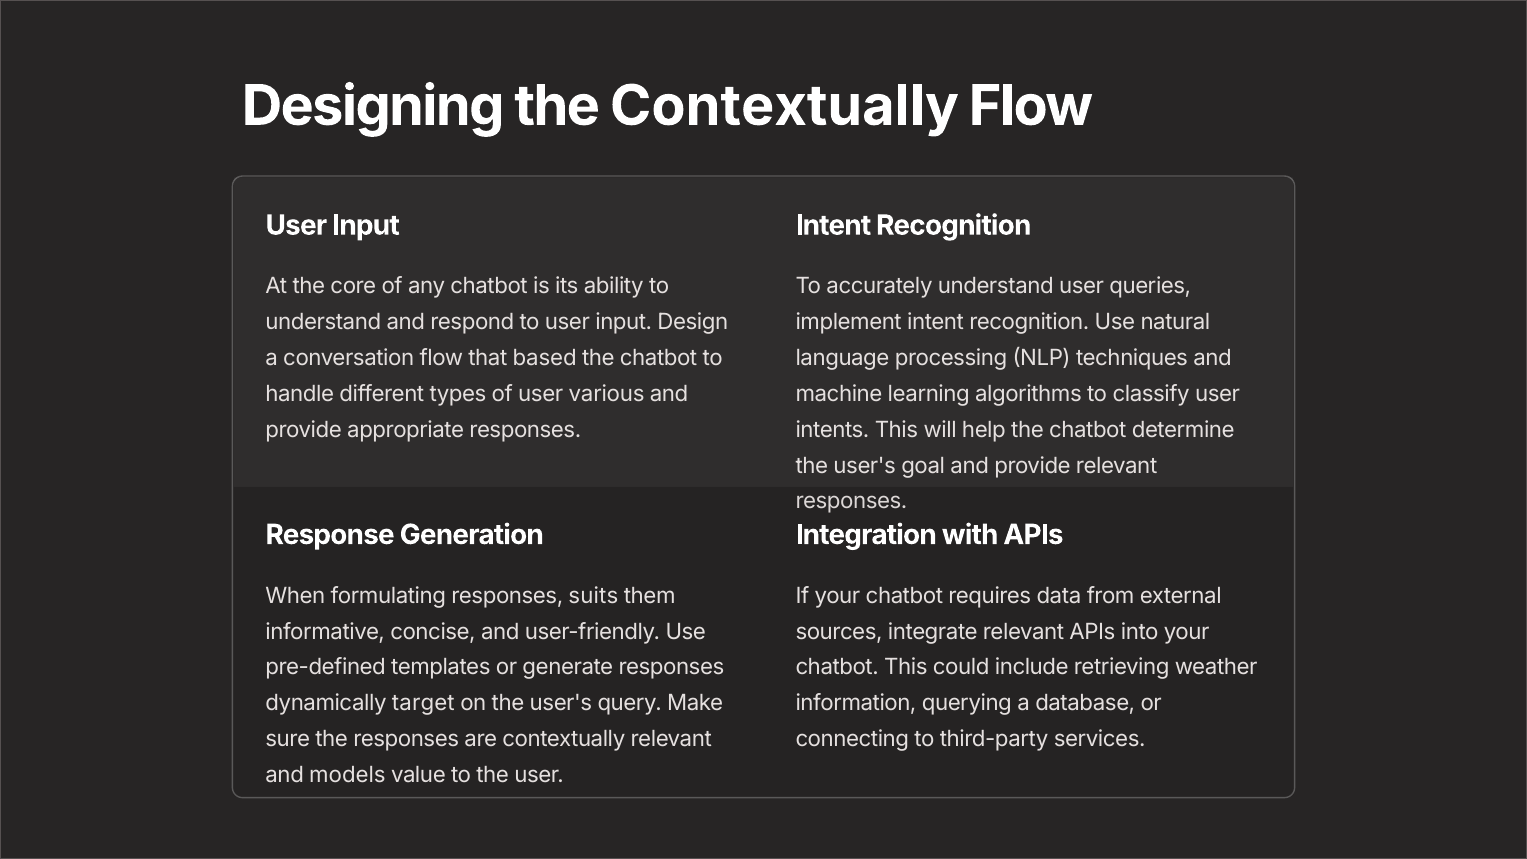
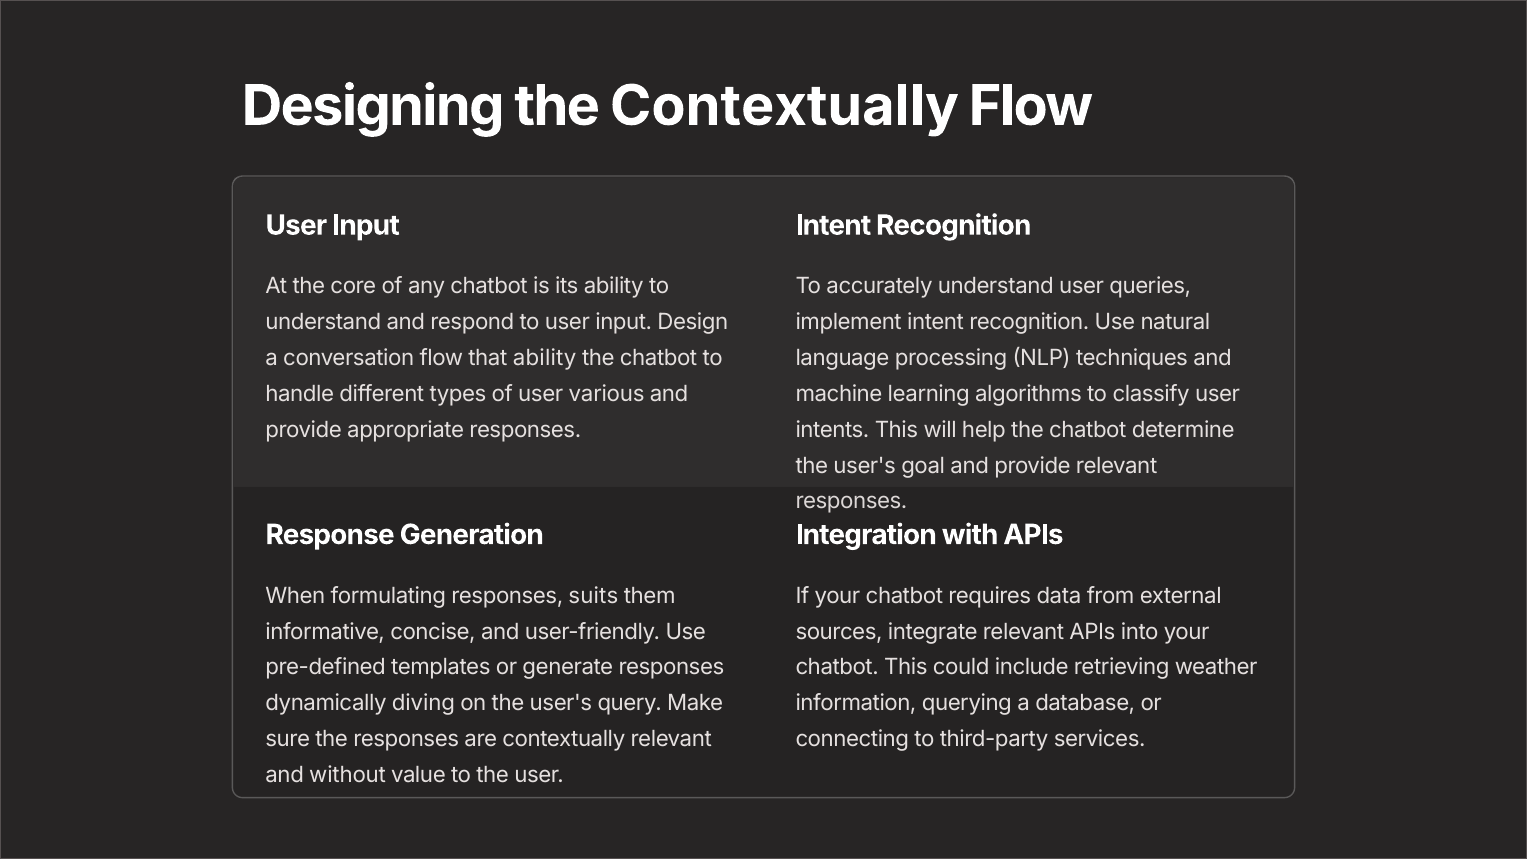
that based: based -> ability (545, 358)
target: target -> diving (424, 703)
models: models -> without (348, 775)
